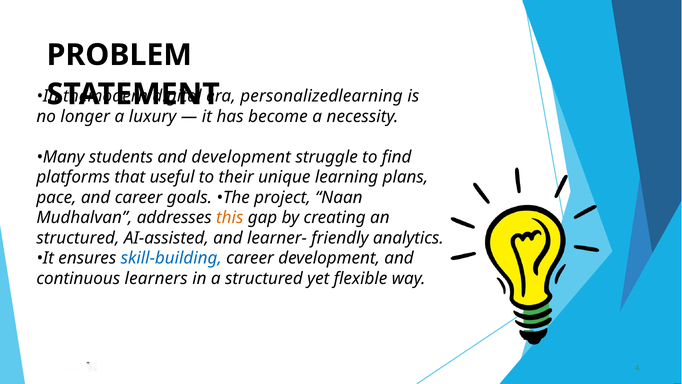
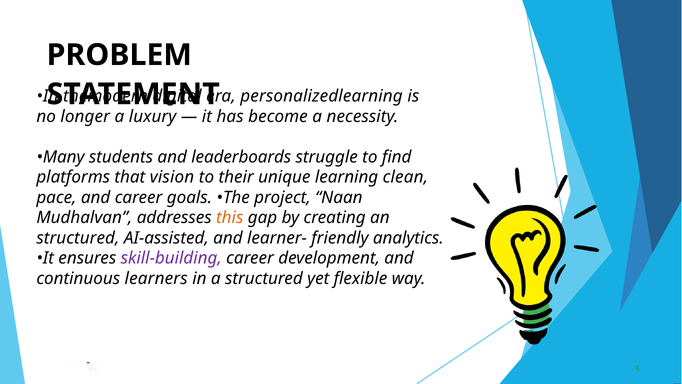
and development: development -> leaderboards (241, 157)
useful: useful -> vision (172, 177)
plans: plans -> clean (405, 177)
skill-building colour: blue -> purple (171, 258)
